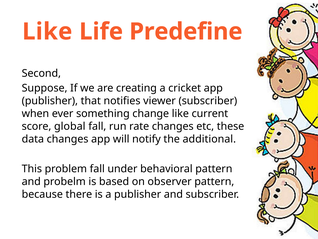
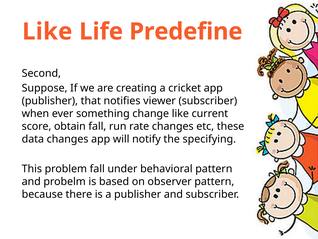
global: global -> obtain (70, 126)
additional: additional -> specifying (209, 139)
